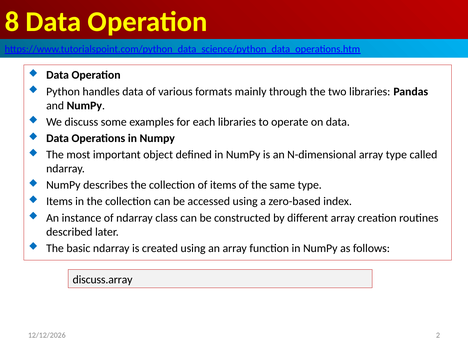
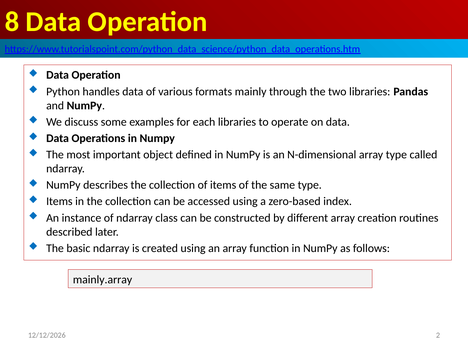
discuss.array: discuss.array -> mainly.array (102, 280)
